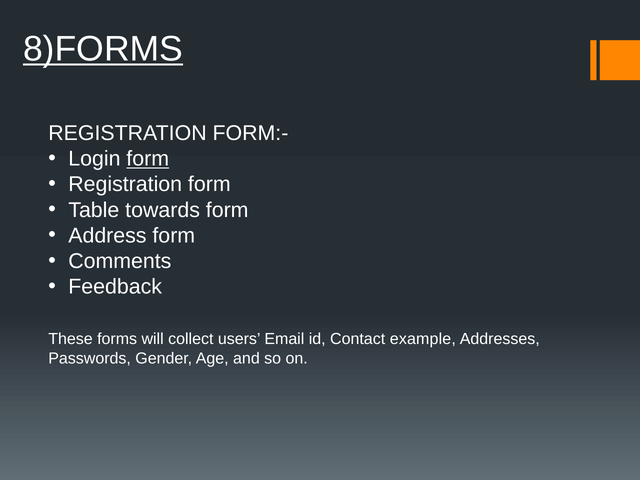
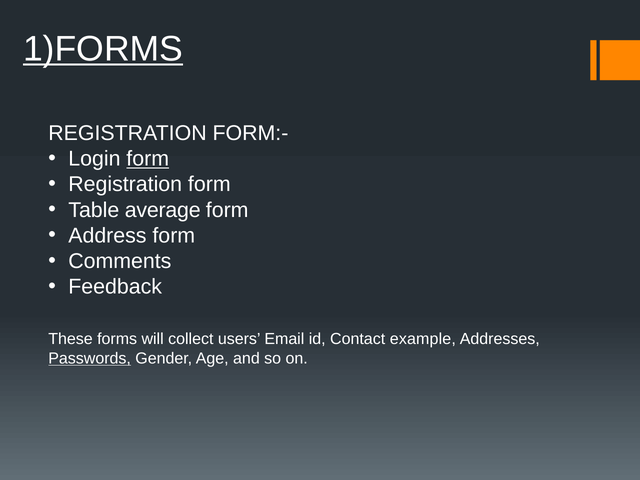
8)FORMS: 8)FORMS -> 1)FORMS (103, 49)
towards: towards -> average (163, 210)
Passwords underline: none -> present (90, 358)
